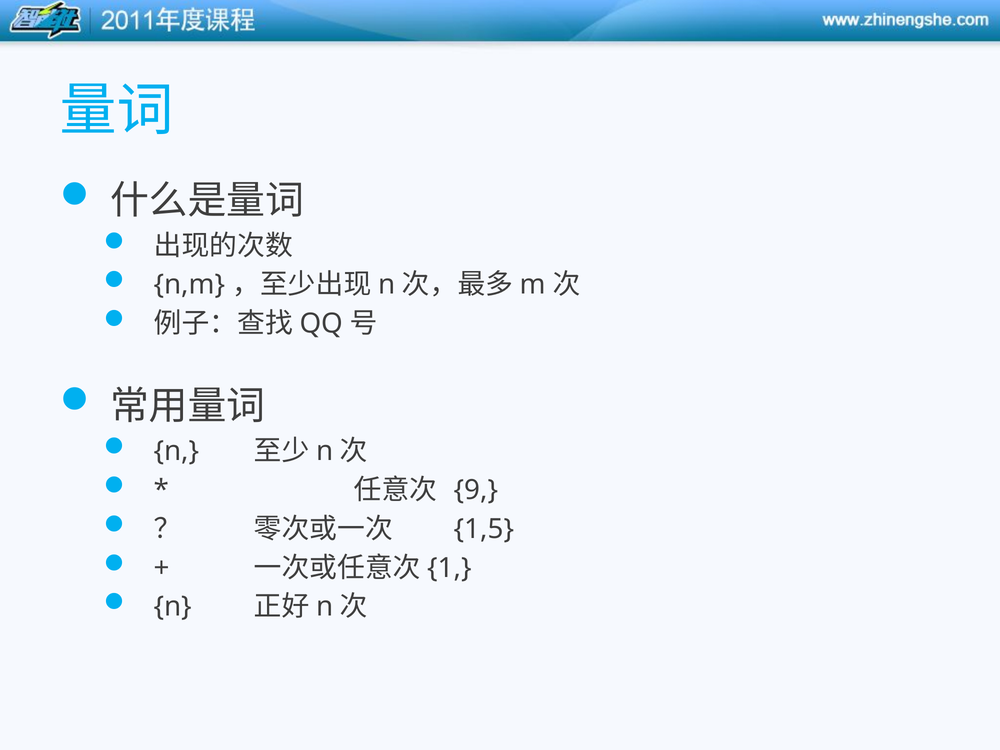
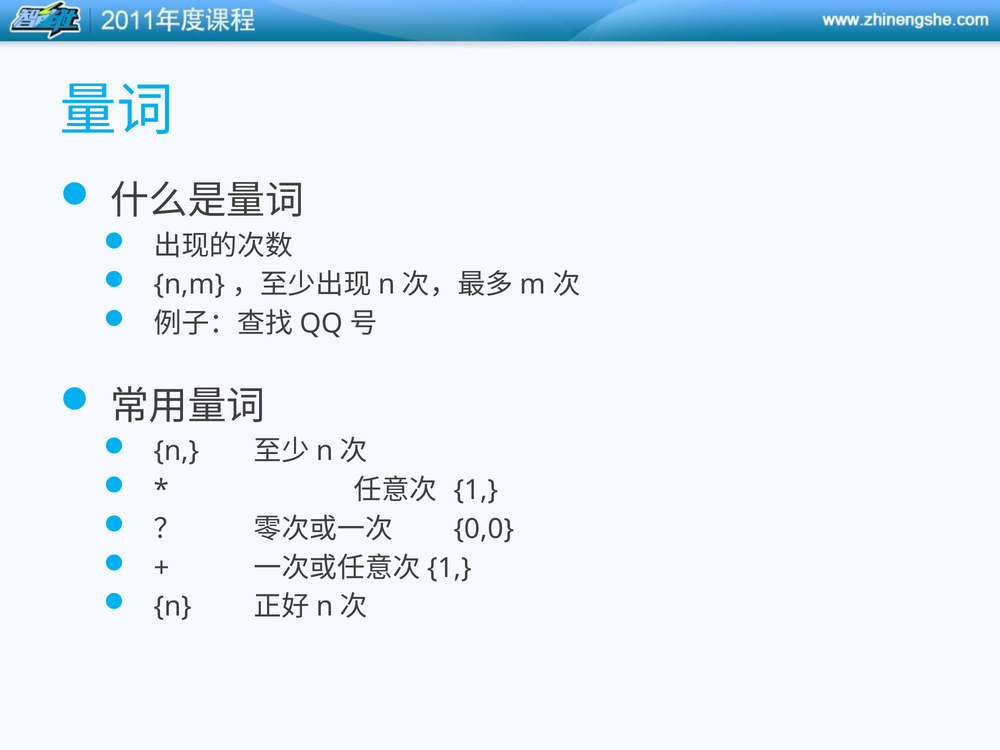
9: 9 -> 1 (476, 490)
1,5: 1,5 -> 0,0 (484, 529)
